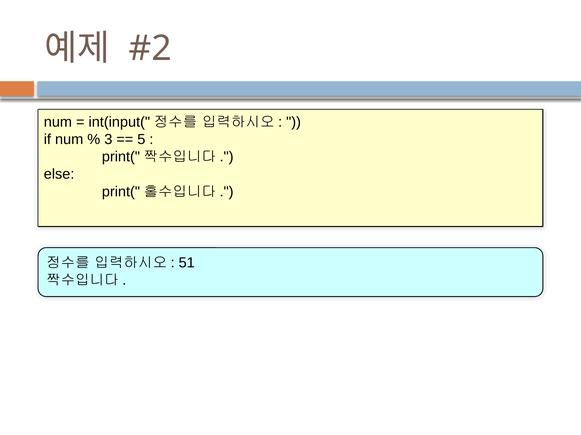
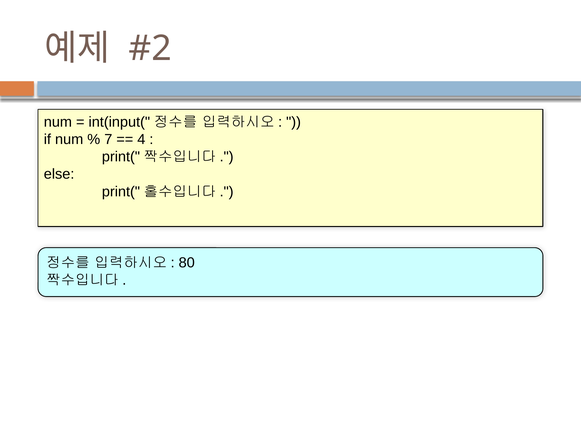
3: 3 -> 7 (108, 140)
5: 5 -> 4 (141, 140)
51: 51 -> 80 (187, 263)
